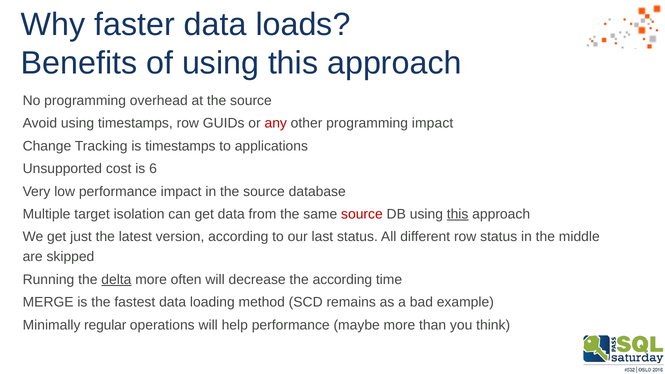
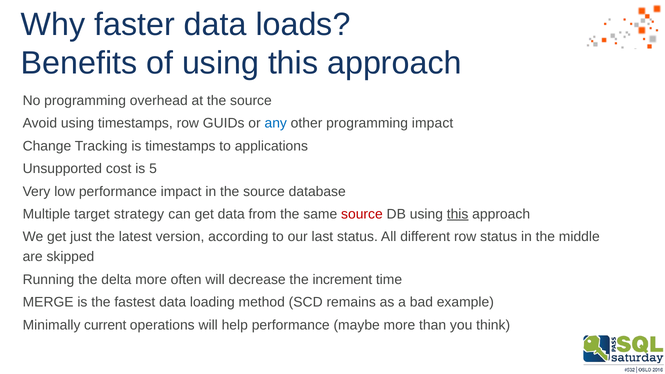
any colour: red -> blue (276, 123)
6: 6 -> 5 (153, 169)
isolation: isolation -> strategy (139, 214)
delta underline: present -> none (116, 280)
the according: according -> increment (342, 280)
regular: regular -> current (105, 325)
